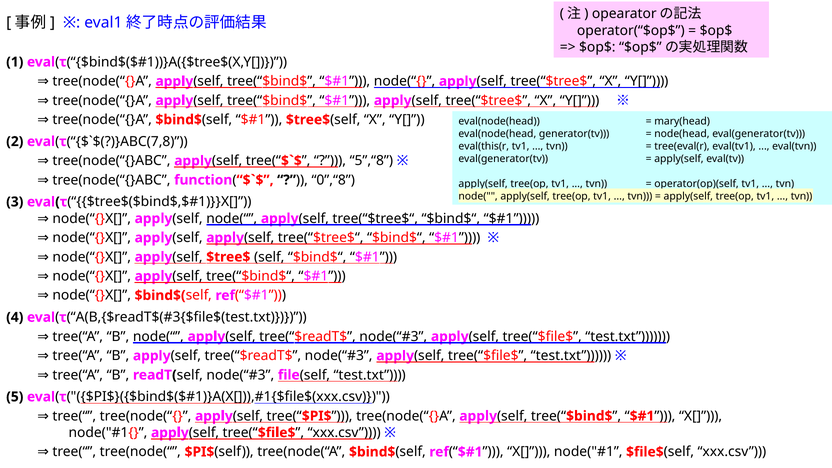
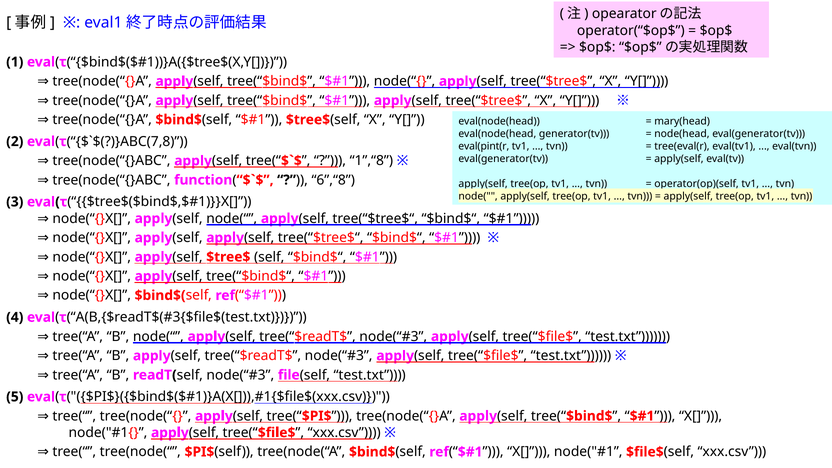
eval(this(r: eval(this(r -> eval(pint(r (484, 146)
5”,“8: 5”,“8 -> 1”,“8 (371, 161)
0”,“8: 0”,“8 -> 6”,“8 (333, 180)
